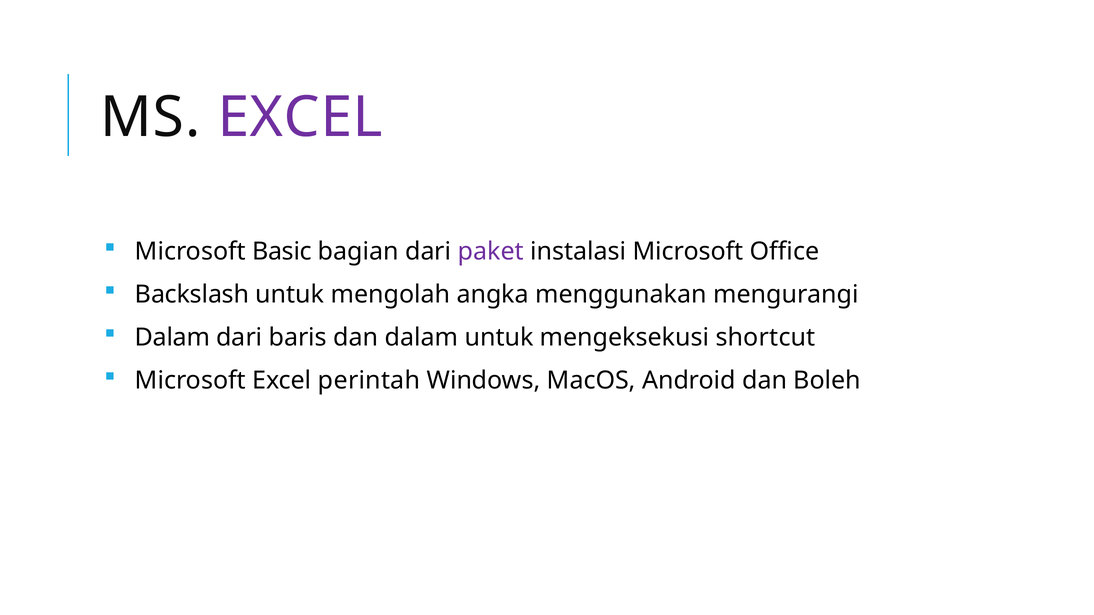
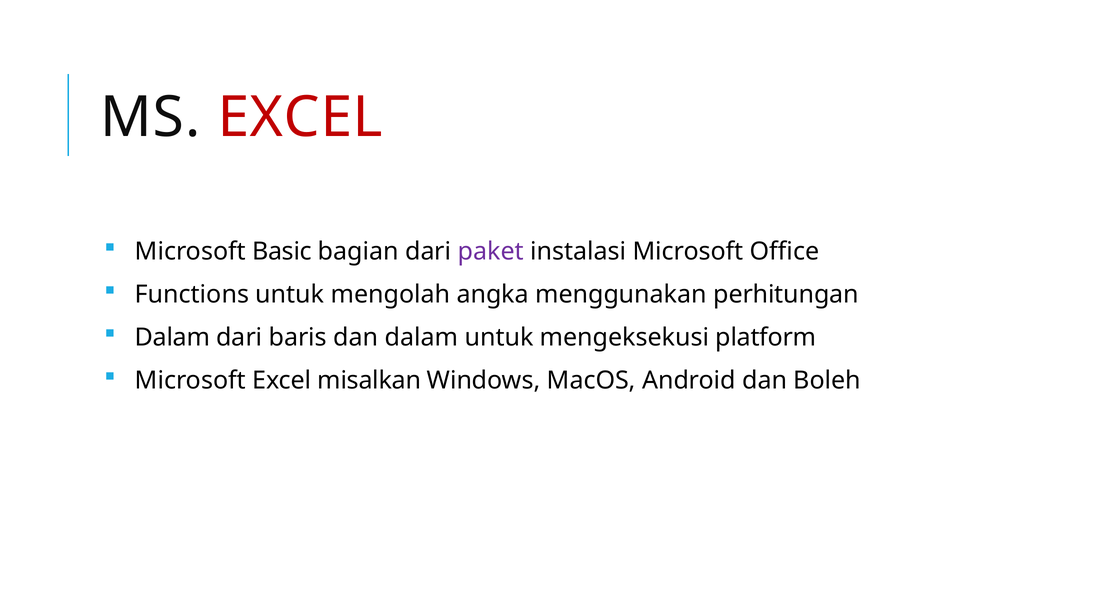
EXCEL colour: purple -> red (300, 117)
Backslash: Backslash -> Functions (192, 295)
mengurangi: mengurangi -> perhitungan (786, 295)
shortcut: shortcut -> platform (766, 338)
perintah: perintah -> misalkan (369, 381)
